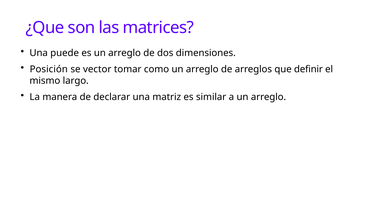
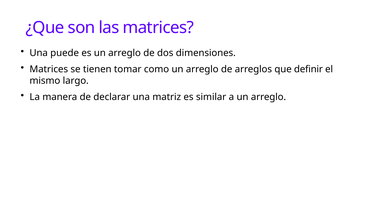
Posición: Posición -> Matrices (49, 69)
vector: vector -> tienen (97, 69)
